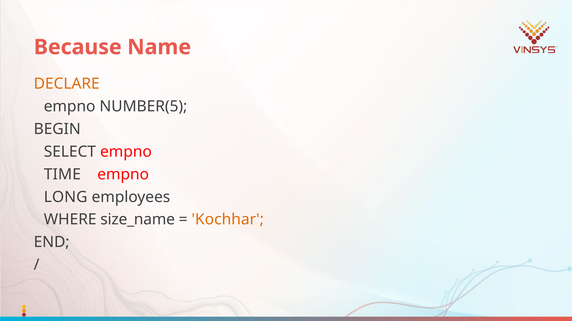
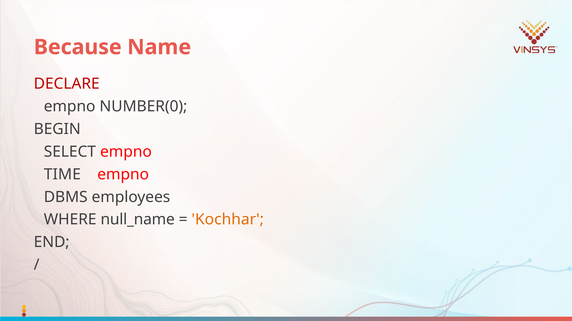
DECLARE colour: orange -> red (67, 84)
NUMBER(5: NUMBER(5 -> NUMBER(0 (143, 107)
LONG: LONG -> DBMS (66, 197)
size_name: size_name -> null_name (138, 220)
